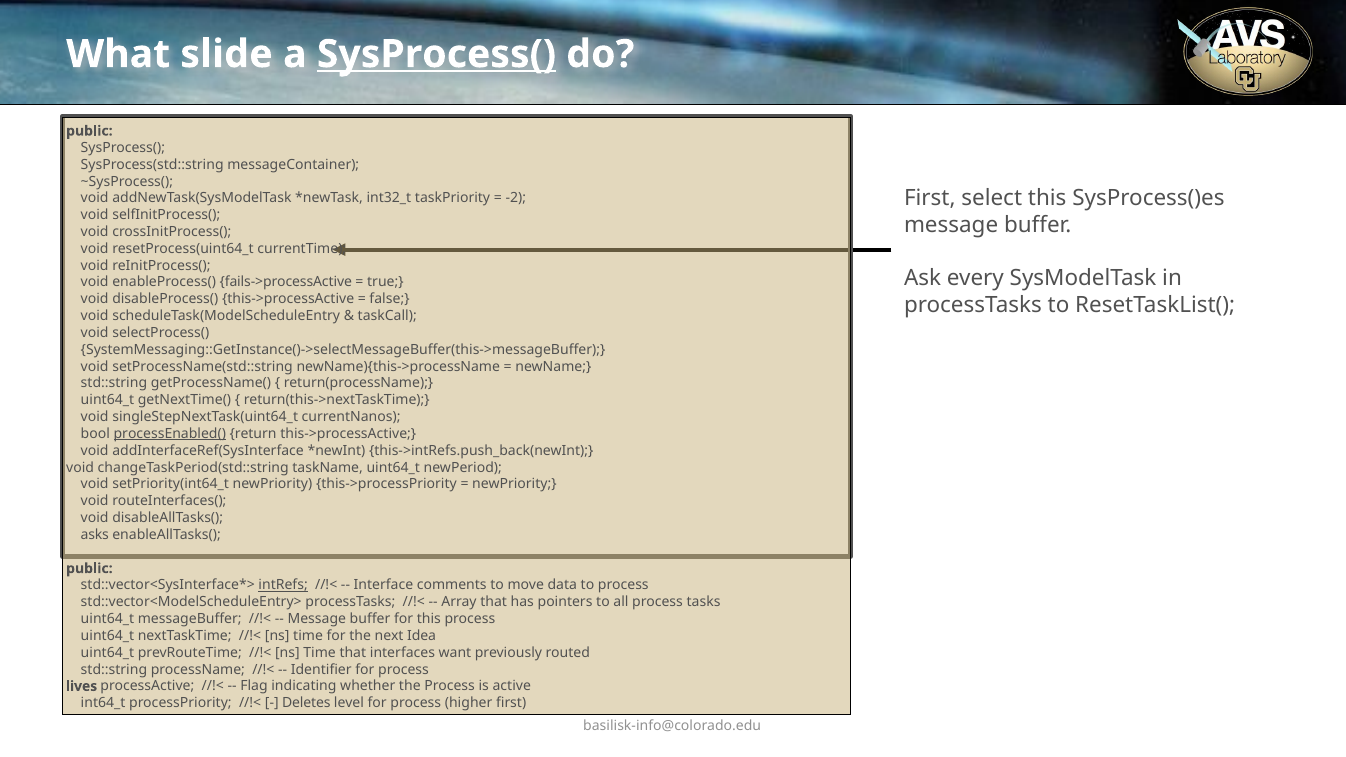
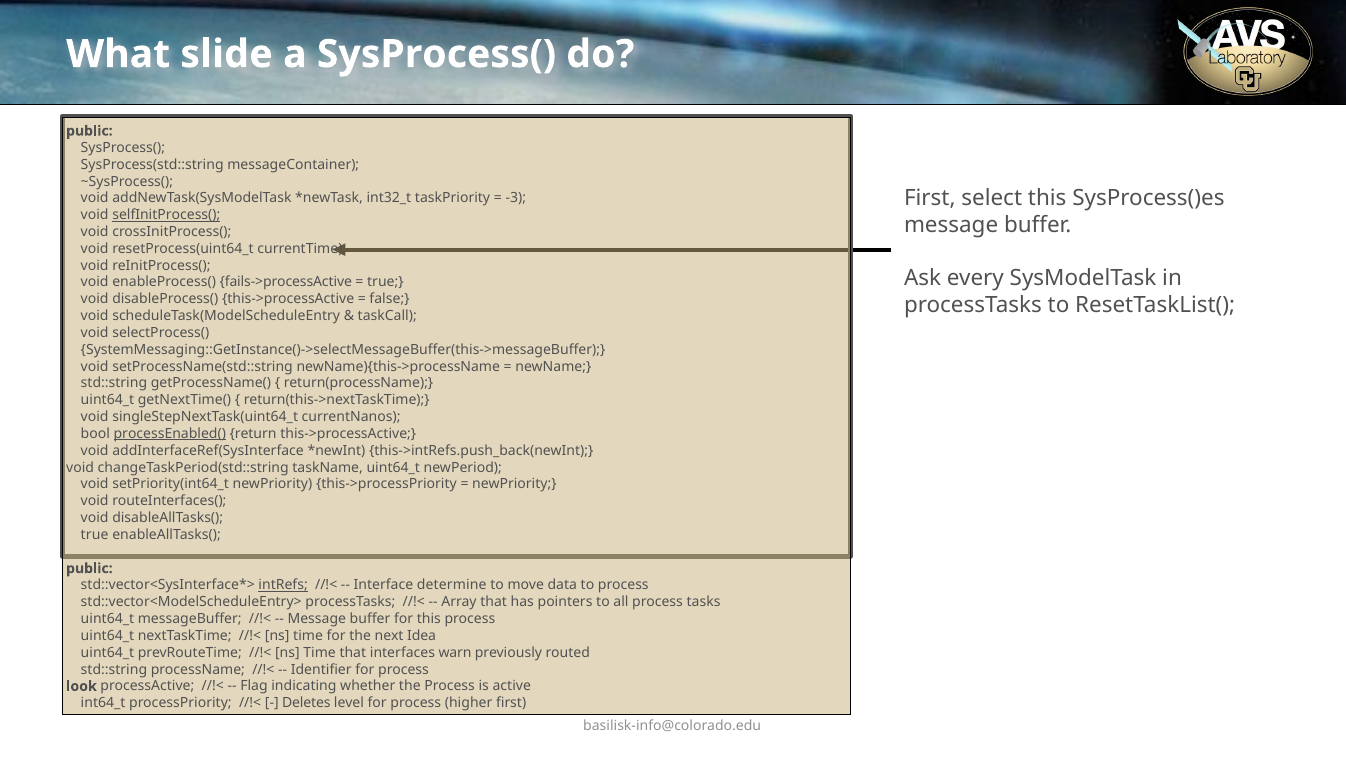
SysProcess( underline: present -> none (436, 54)
-2: -2 -> -3 (516, 198)
selfInitProcess( underline: none -> present (166, 215)
asks: asks -> true (95, 535)
comments: comments -> determine (452, 585)
want: want -> warn (455, 653)
lives: lives -> look (81, 686)
